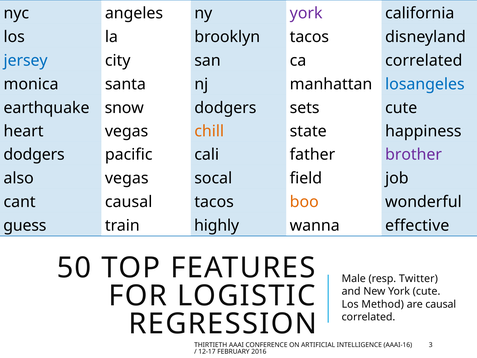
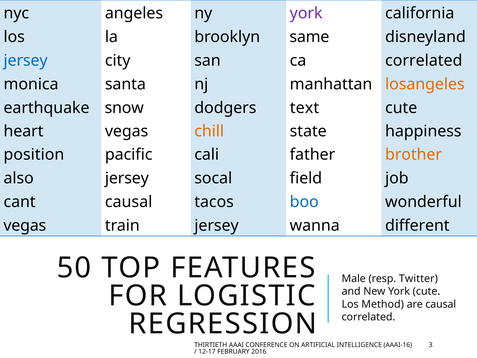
brooklyn tacos: tacos -> same (309, 37)
losangeles colour: blue -> orange (425, 84)
sets: sets -> text (305, 108)
dodgers: dodgers -> position (34, 155)
brother colour: purple -> orange (414, 155)
also vegas: vegas -> jersey (127, 178)
boo colour: orange -> blue (304, 202)
guess: guess -> vegas (25, 225)
train highly: highly -> jersey (217, 225)
effective: effective -> different (417, 225)
